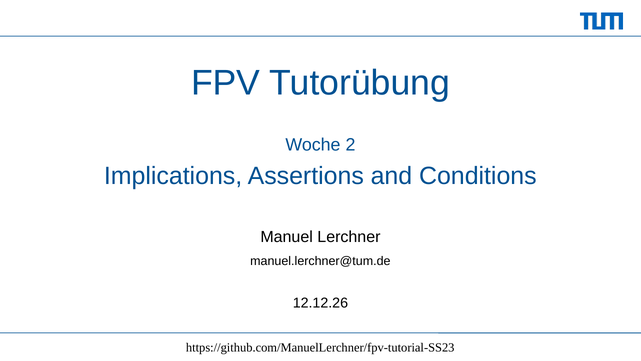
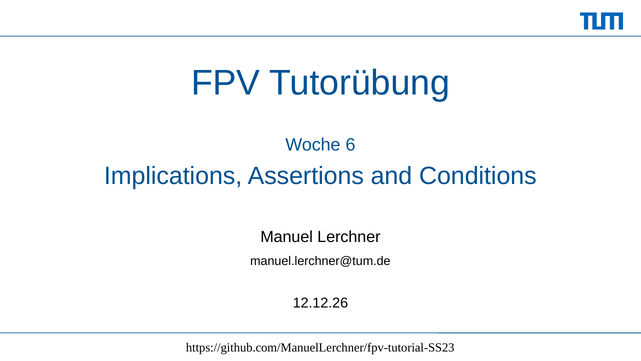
2: 2 -> 6 (350, 144)
